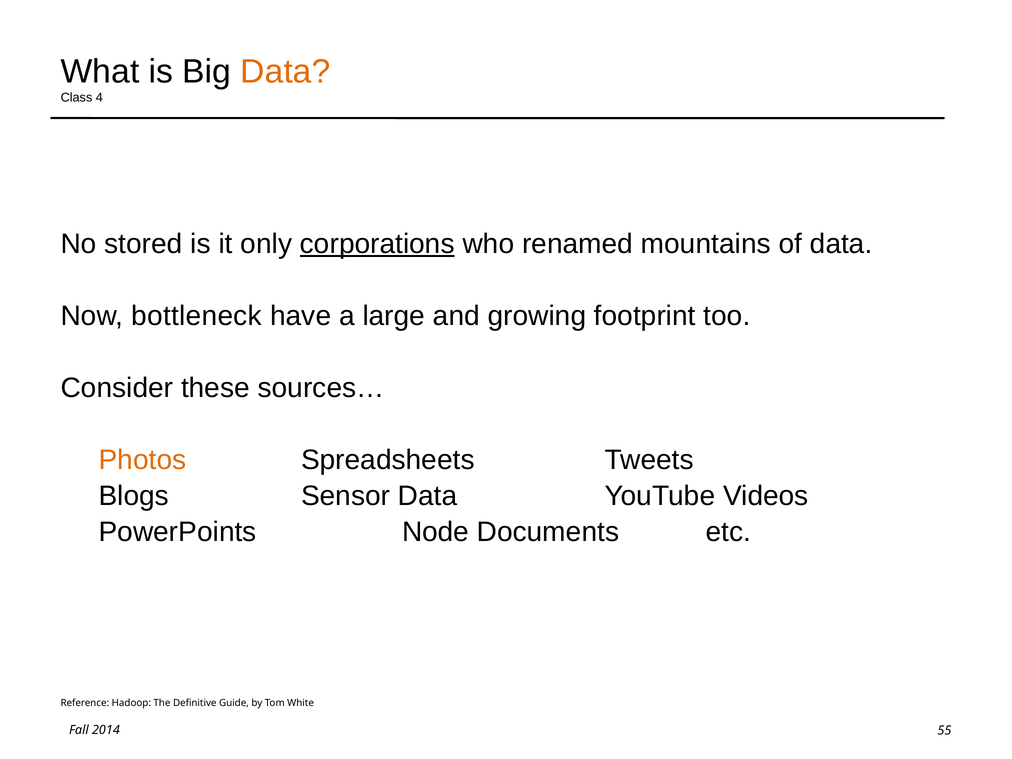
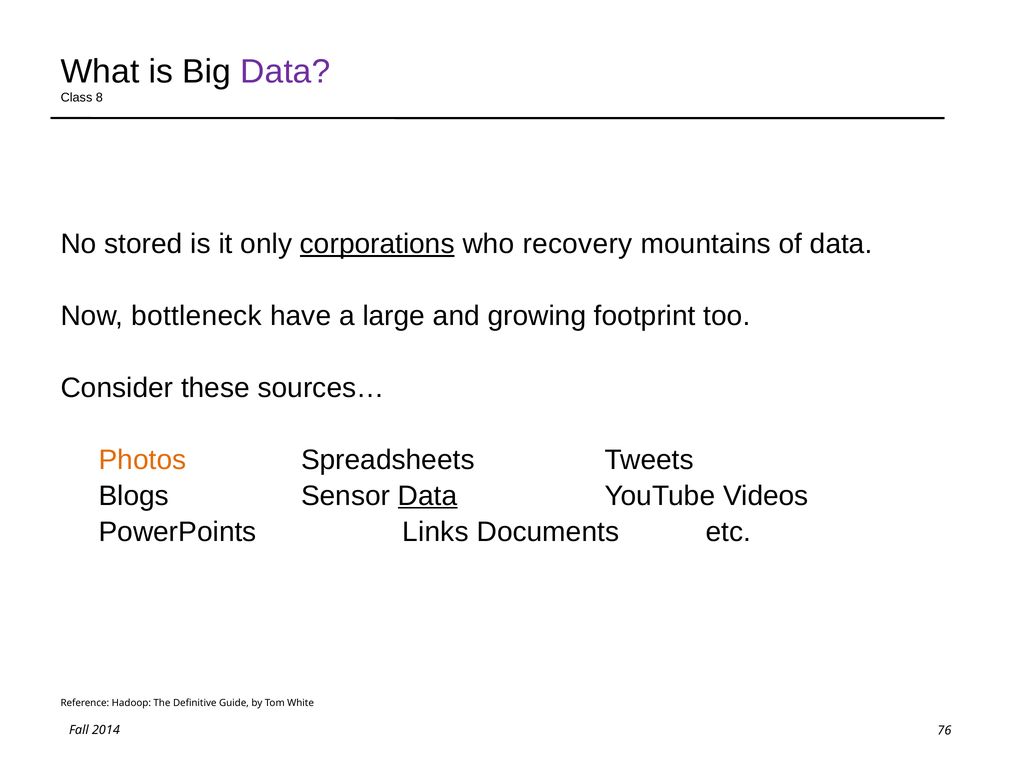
Data colour: orange -> purple (285, 71)
4: 4 -> 8 (99, 98)
renamed: renamed -> recovery (577, 244)
Data underline: none -> present (428, 496)
Node: Node -> Links (436, 532)
55: 55 -> 76 (944, 730)
